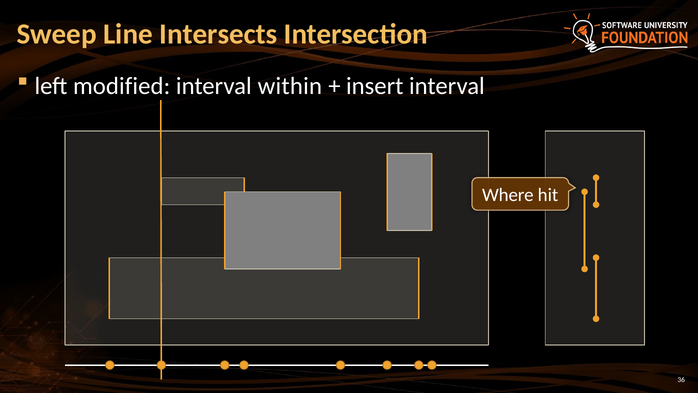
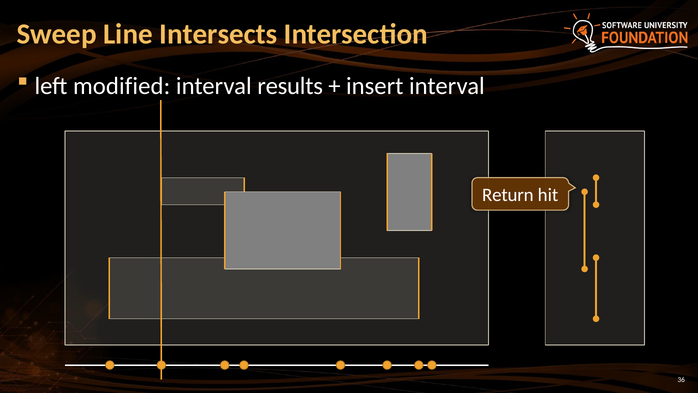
within: within -> results (290, 86)
Where: Where -> Return (508, 195)
